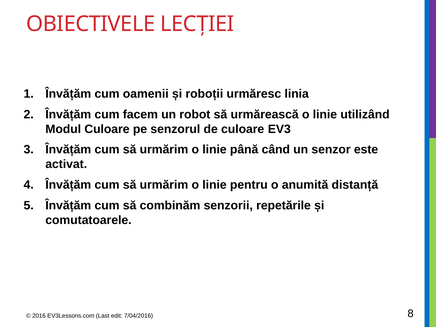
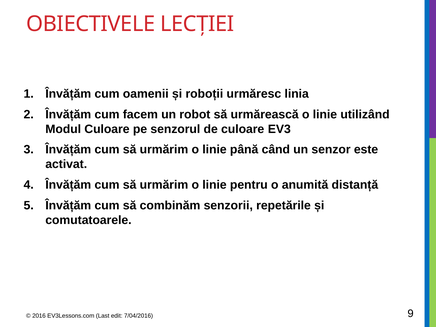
8: 8 -> 9 (411, 313)
